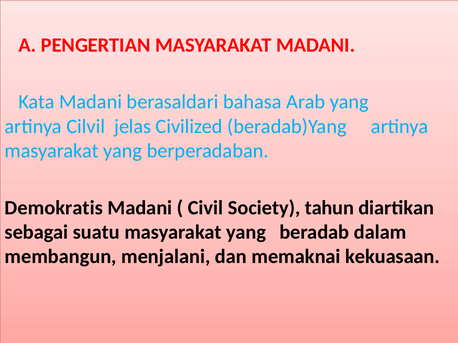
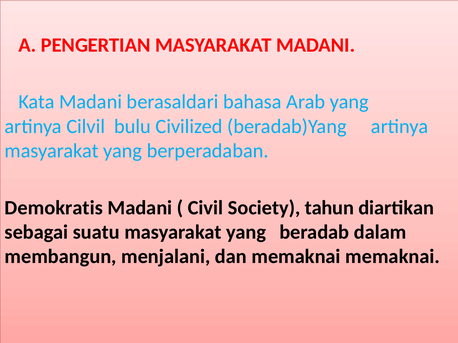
jelas: jelas -> bulu (133, 126)
memaknai kekuasaan: kekuasaan -> memaknai (393, 257)
